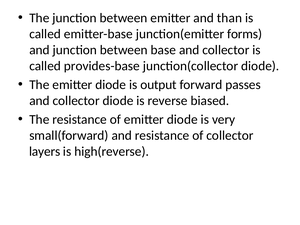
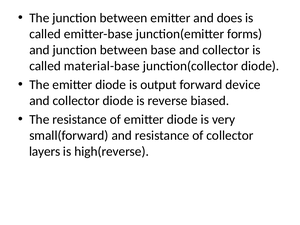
than: than -> does (230, 18)
provides-base: provides-base -> material-base (102, 66)
passes: passes -> device (243, 85)
